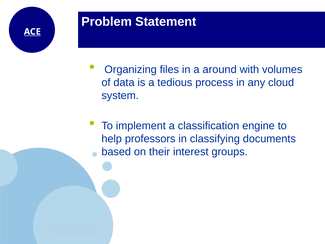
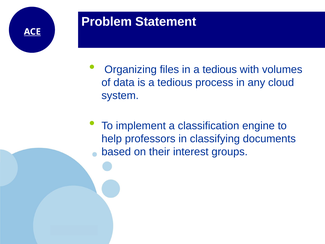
in a around: around -> tedious (220, 69)
